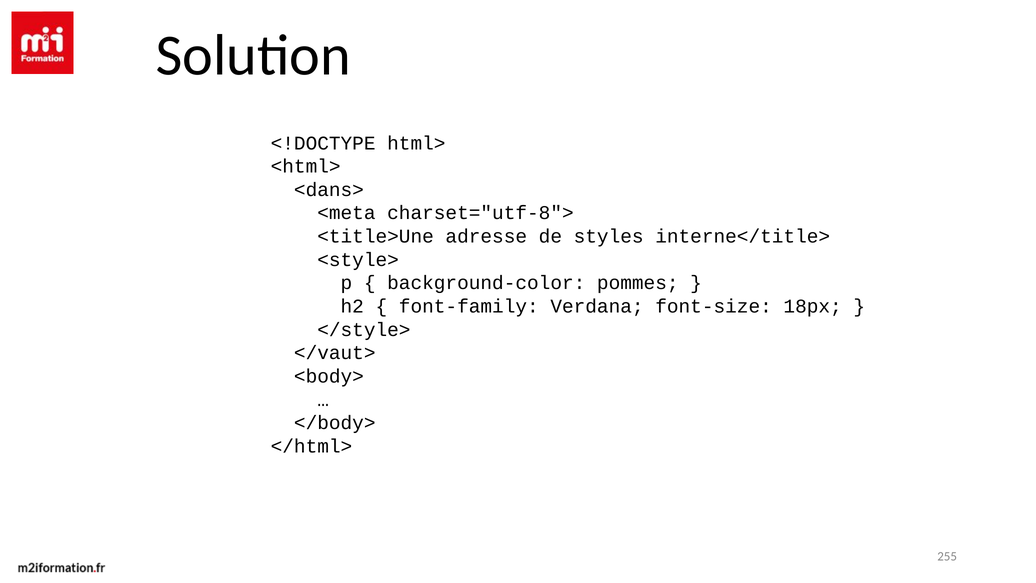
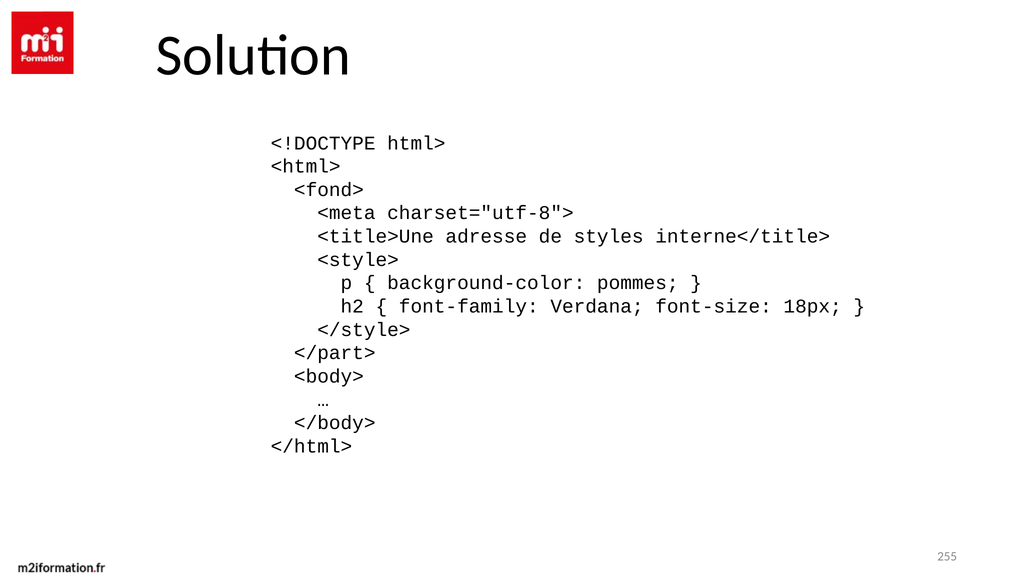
<dans>: <dans> -> <fond> (329, 190)
</vaut>: </vaut> -> </part> (335, 353)
